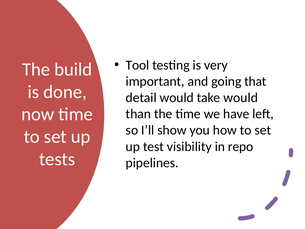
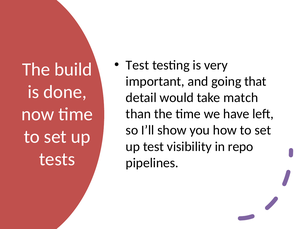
Tool: Tool -> Test (137, 65)
take would: would -> match (241, 98)
